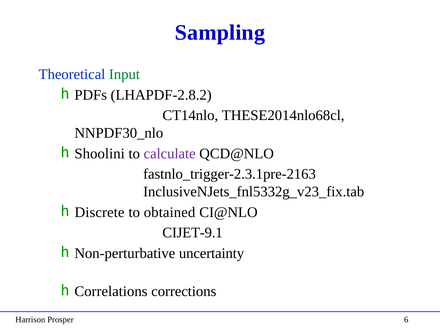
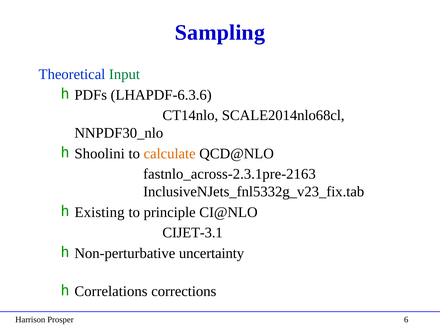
LHAPDF-2.8.2: LHAPDF-2.8.2 -> LHAPDF-6.3.6 (161, 95)
THESE2014nlo68cl: THESE2014nlo68cl -> SCALE2014nlo68cl (283, 115)
calculate colour: purple -> orange (170, 154)
fastnlo_trigger-2.3.1pre-2163: fastnlo_trigger-2.3.1pre-2163 -> fastnlo_across-2.3.1pre-2163 (229, 174)
Discrete: Discrete -> Existing (100, 212)
obtained: obtained -> principle (170, 212)
CIJET-9.1: CIJET-9.1 -> CIJET-3.1 (193, 233)
